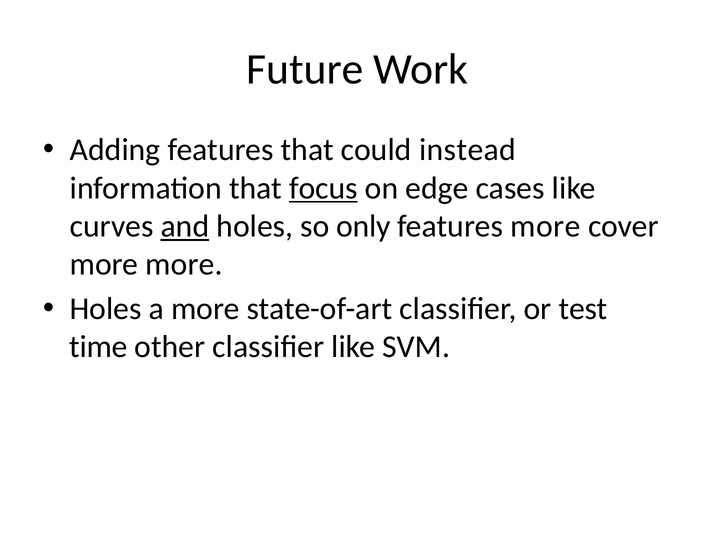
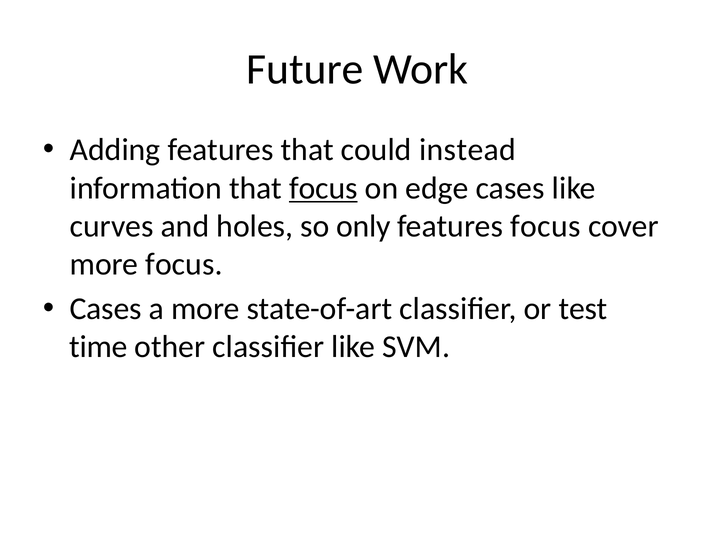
and underline: present -> none (185, 226)
features more: more -> focus (545, 226)
more more: more -> focus (184, 264)
Holes: Holes -> Cases (106, 309)
